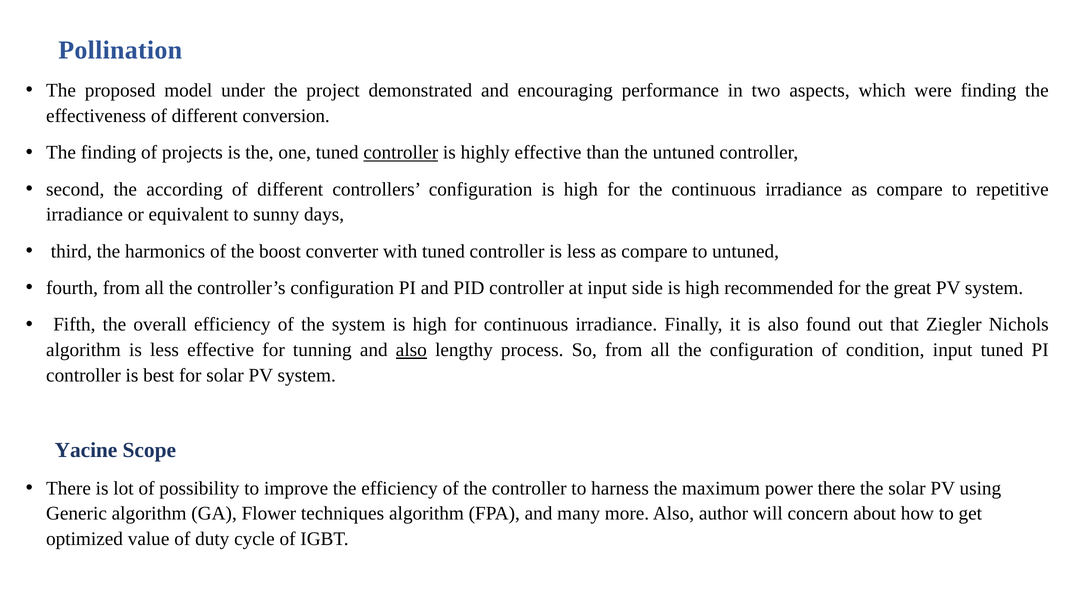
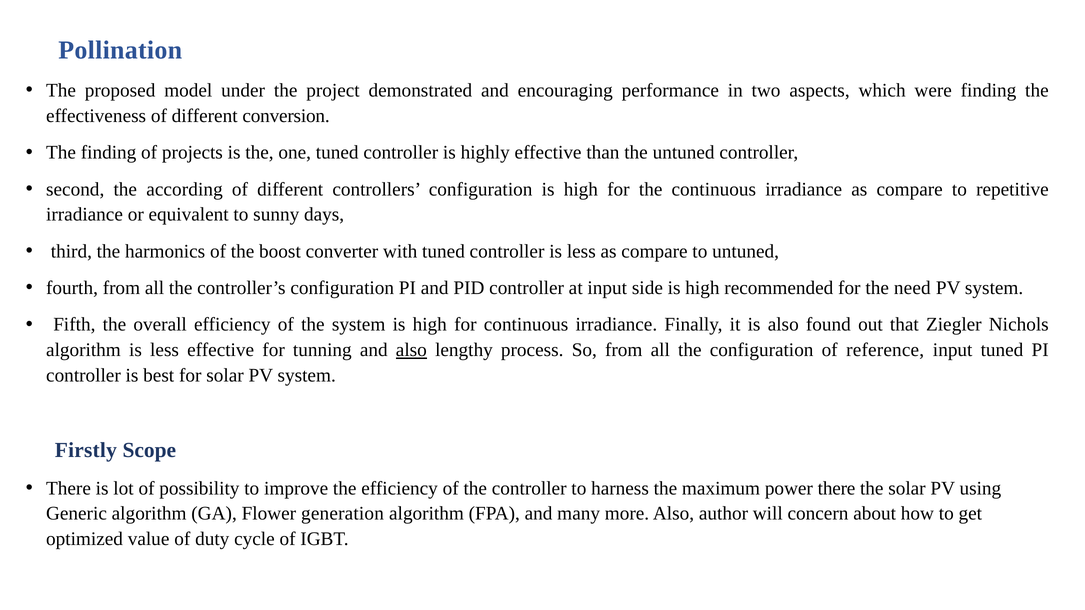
controller underline: present -> none (401, 153)
great: great -> need (912, 288)
condition: condition -> reference (885, 350)
Yacine: Yacine -> Firstly (86, 451)
techniques: techniques -> generation (342, 514)
